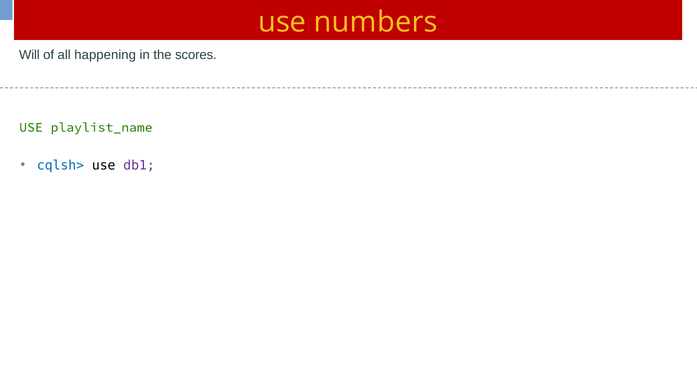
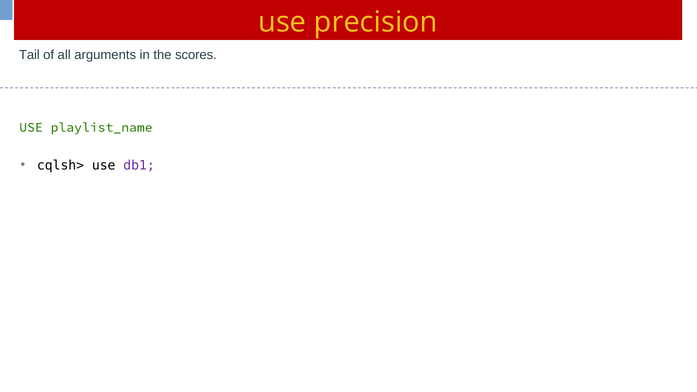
numbers: numbers -> precision (376, 22)
Will: Will -> Tail (29, 55)
happening: happening -> arguments (105, 55)
cqlsh> colour: blue -> black (61, 165)
